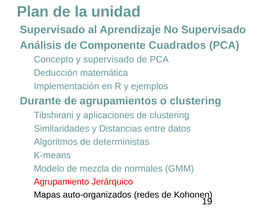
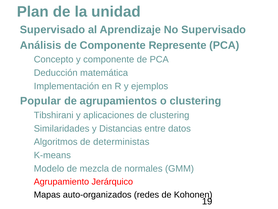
Cuadrados: Cuadrados -> Represente (178, 45)
y supervisado: supervisado -> componente (109, 59)
Durante: Durante -> Popular (41, 101)
